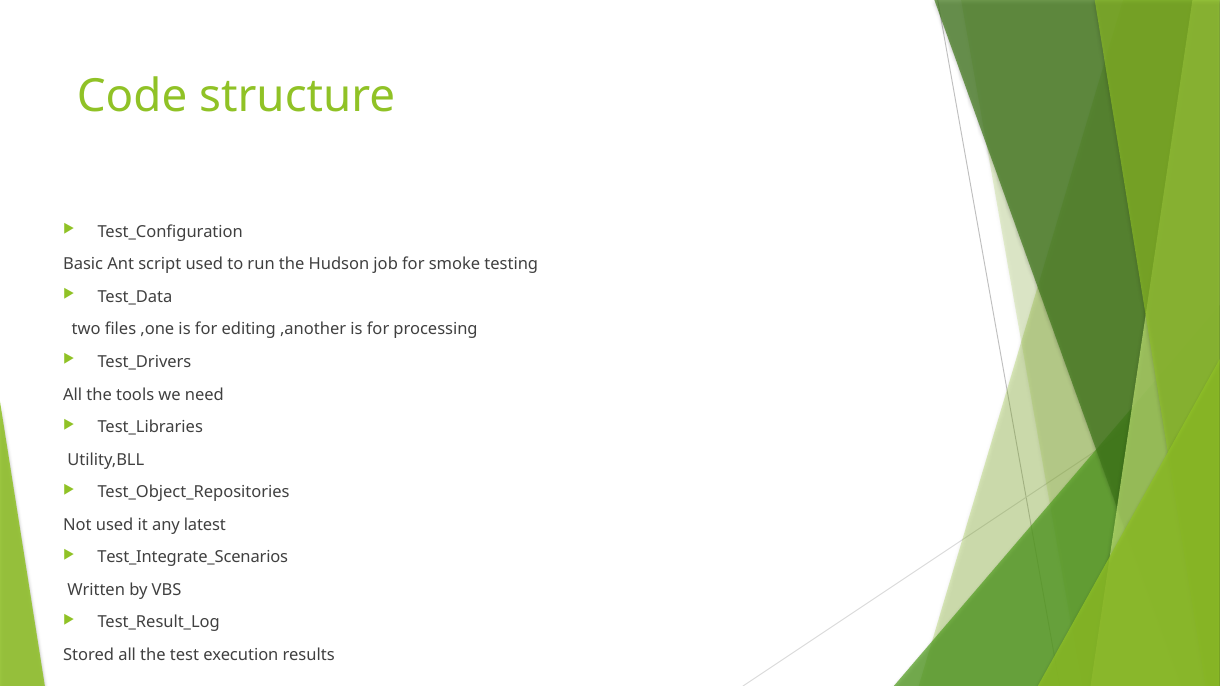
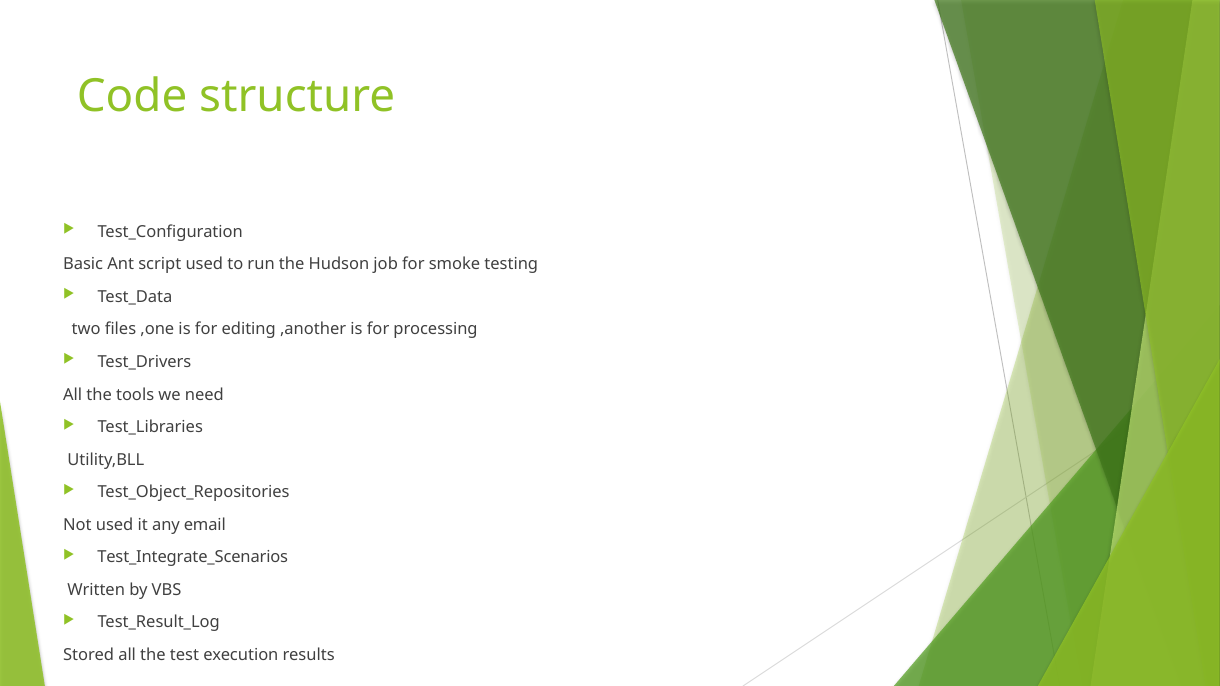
latest: latest -> email (205, 525)
